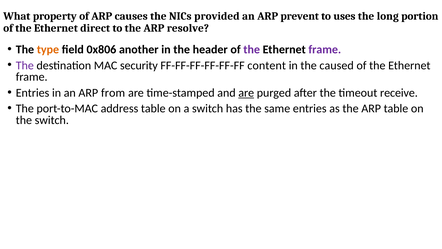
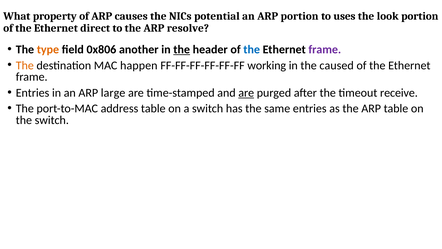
provided: provided -> potential (217, 16)
ARP prevent: prevent -> portion (300, 16)
long: long -> look (388, 16)
the underline: none -> present (182, 50)
the colour: purple -> blue (252, 50)
The colour: purple -> orange (25, 65)
security: security -> happen (139, 65)
content: content -> working (267, 65)
from: from -> large (113, 93)
